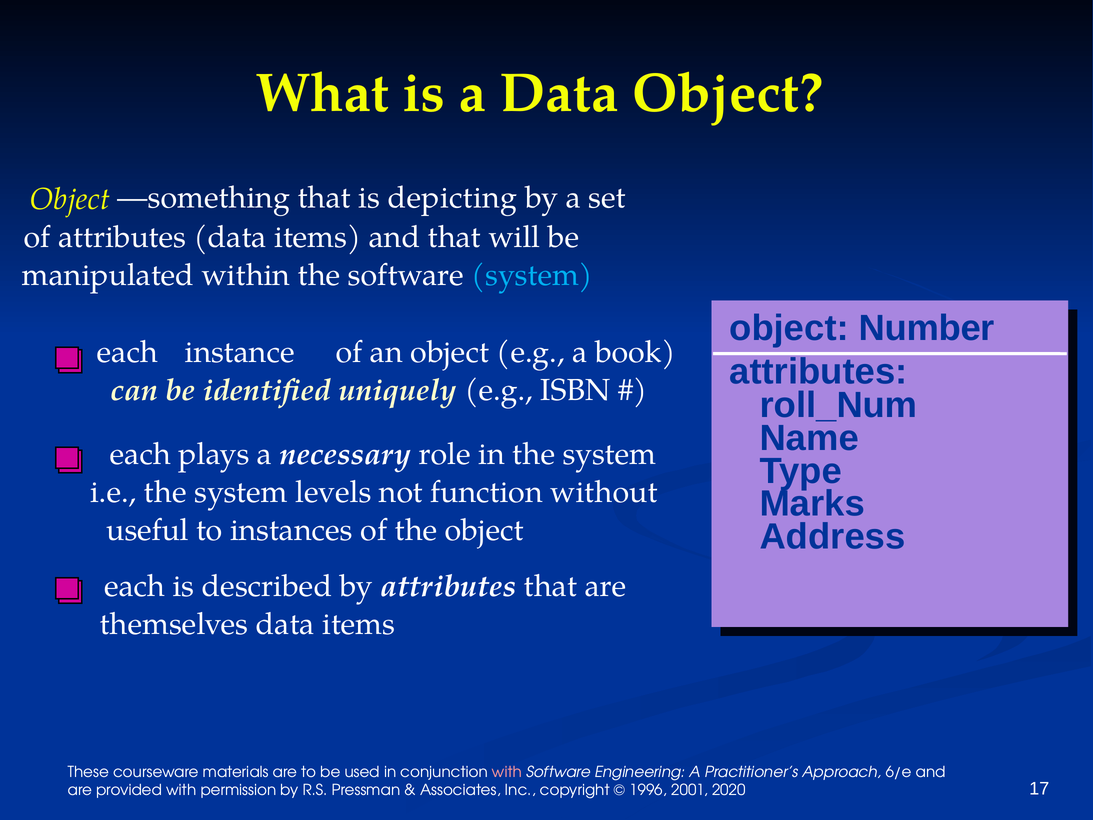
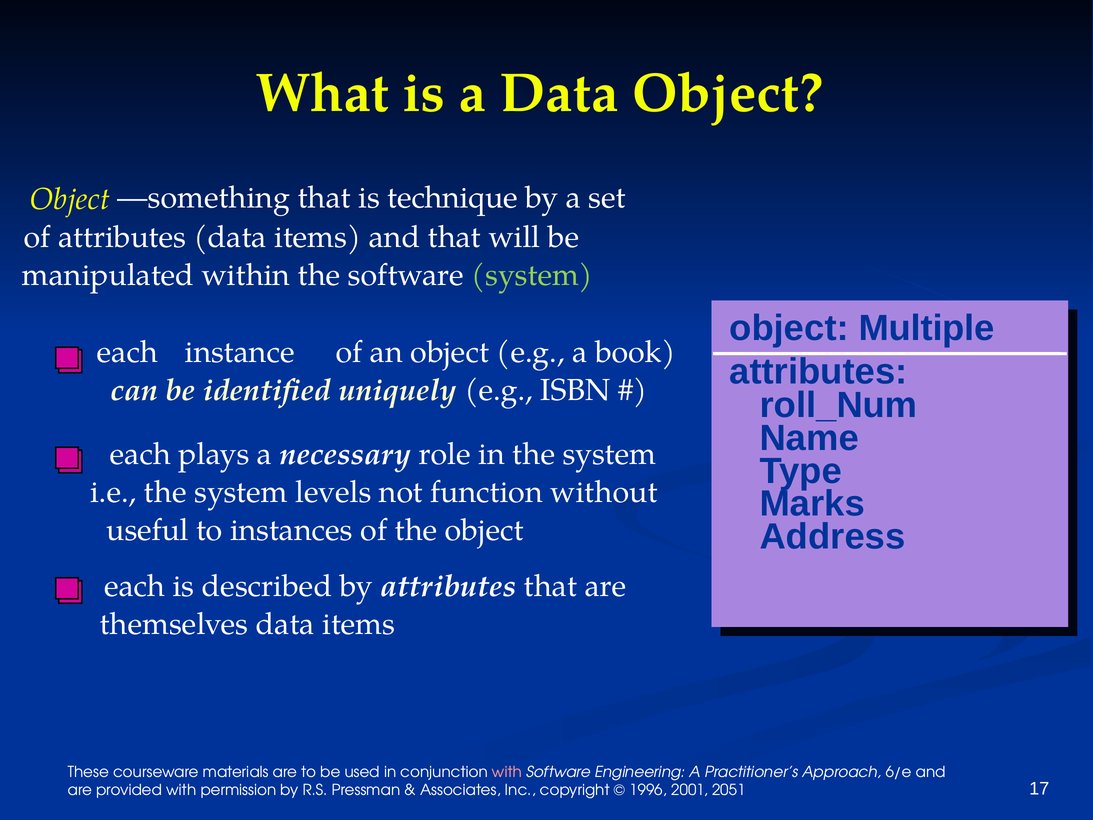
depicting: depicting -> technique (453, 198)
system colour: light blue -> light green (532, 275)
Number: Number -> Multiple (927, 328)
2020: 2020 -> 2051 (729, 790)
